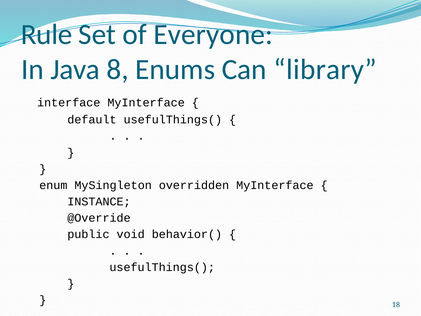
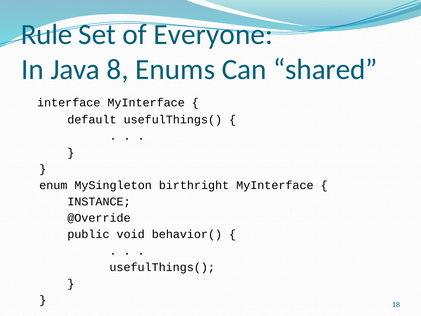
library: library -> shared (325, 70)
overridden: overridden -> birthright (194, 185)
